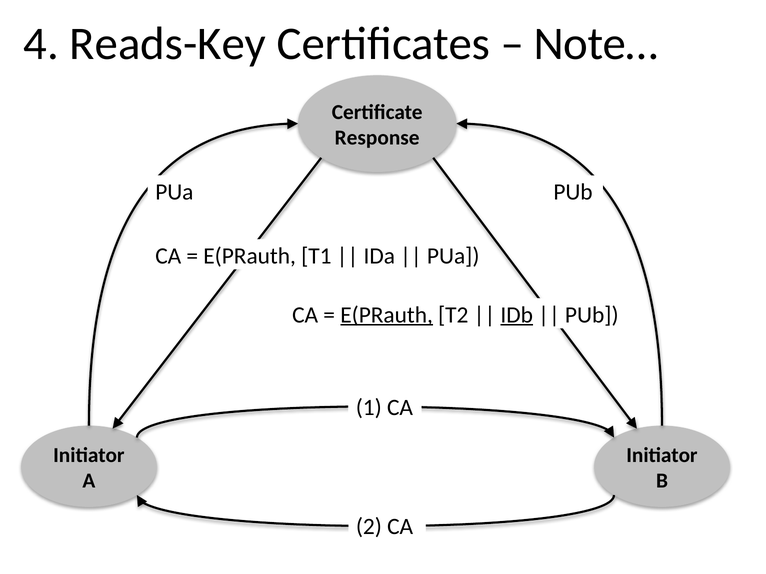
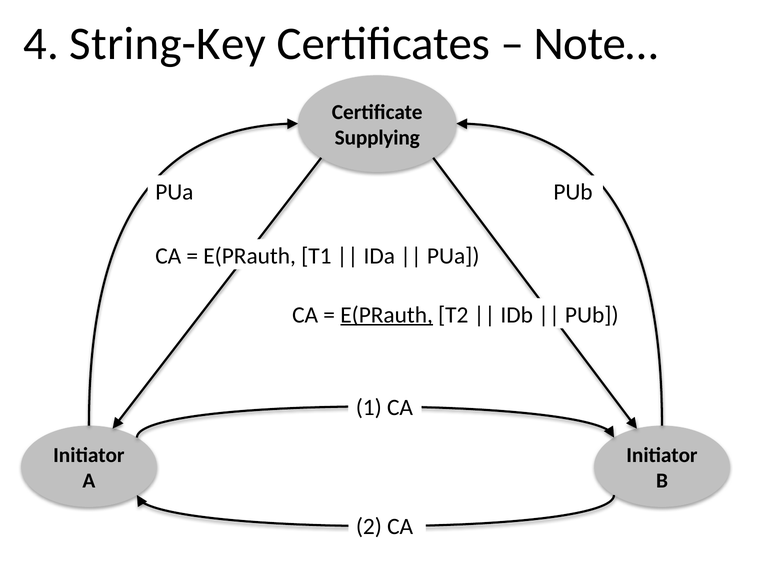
Reads-Key: Reads-Key -> String-Key (168, 44)
Response: Response -> Supplying (377, 138)
IDb underline: present -> none (517, 315)
